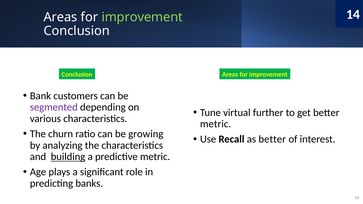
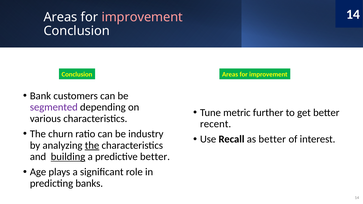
improvement colour: light green -> pink (142, 17)
virtual: virtual -> metric (237, 113)
metric: metric -> recent (216, 124)
growing: growing -> industry (146, 134)
the underline: none -> present (92, 145)
predictive metric: metric -> better (155, 157)
